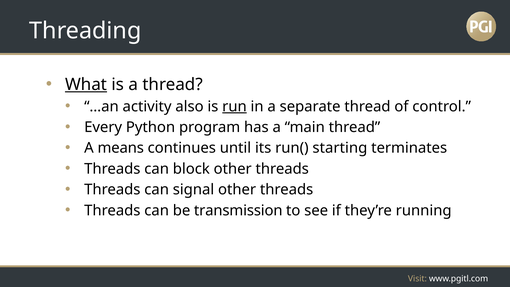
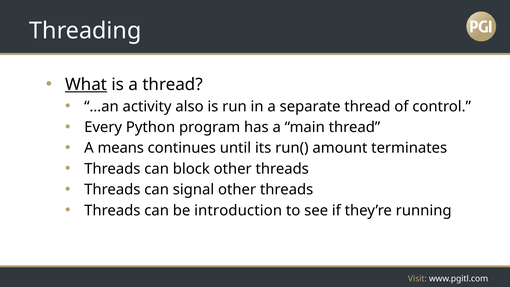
run underline: present -> none (234, 106)
starting: starting -> amount (340, 148)
transmission: transmission -> introduction (238, 210)
